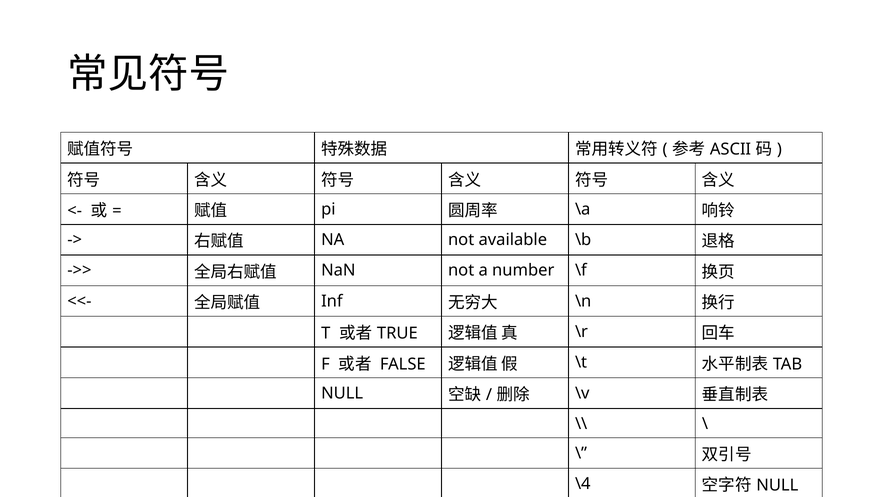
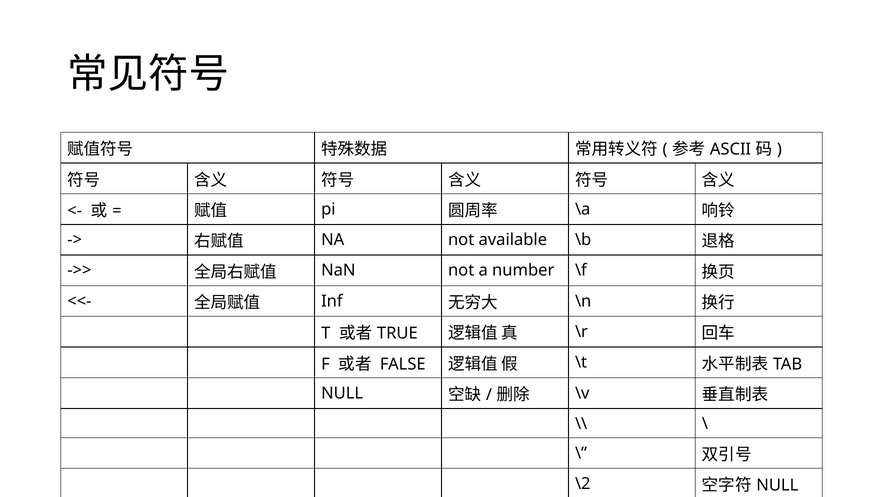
\4: \4 -> \2 (583, 484)
